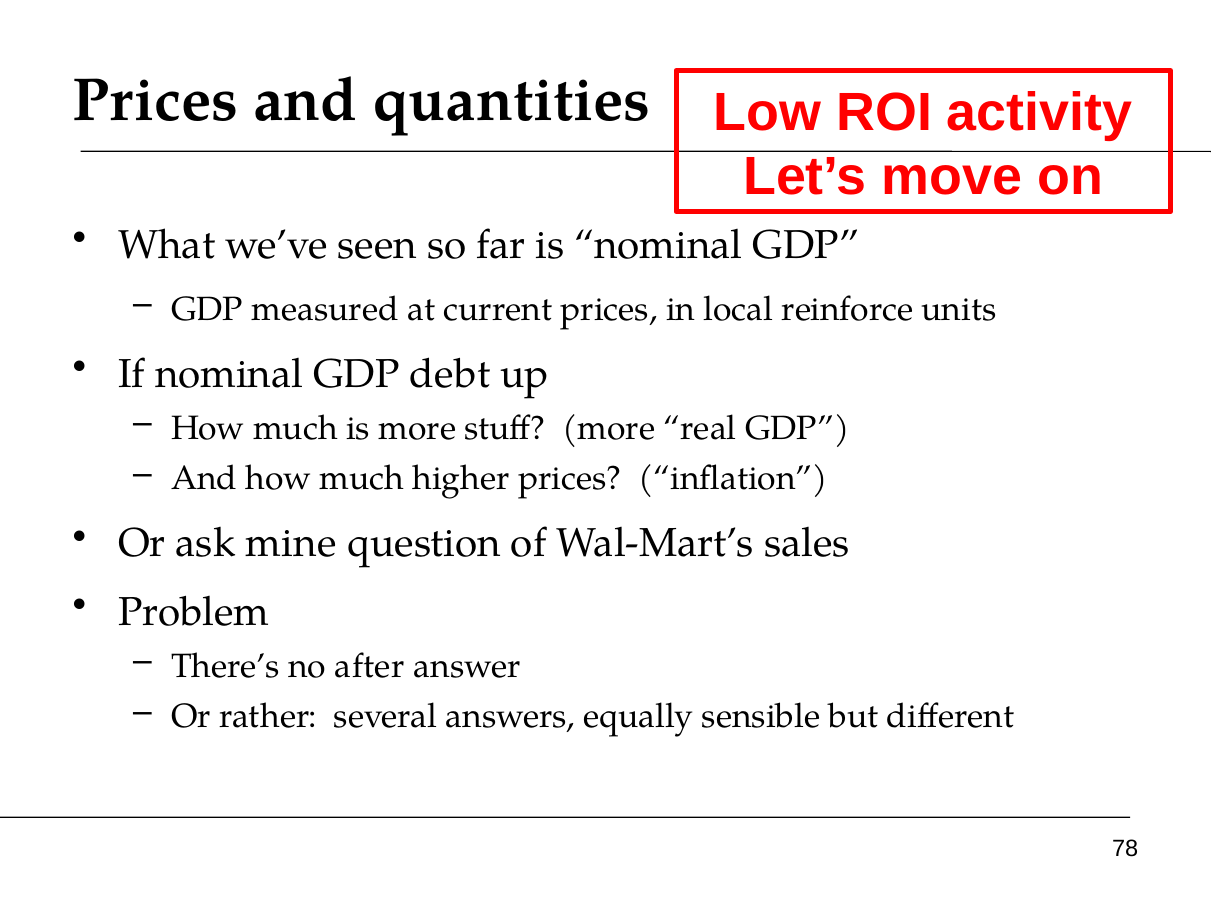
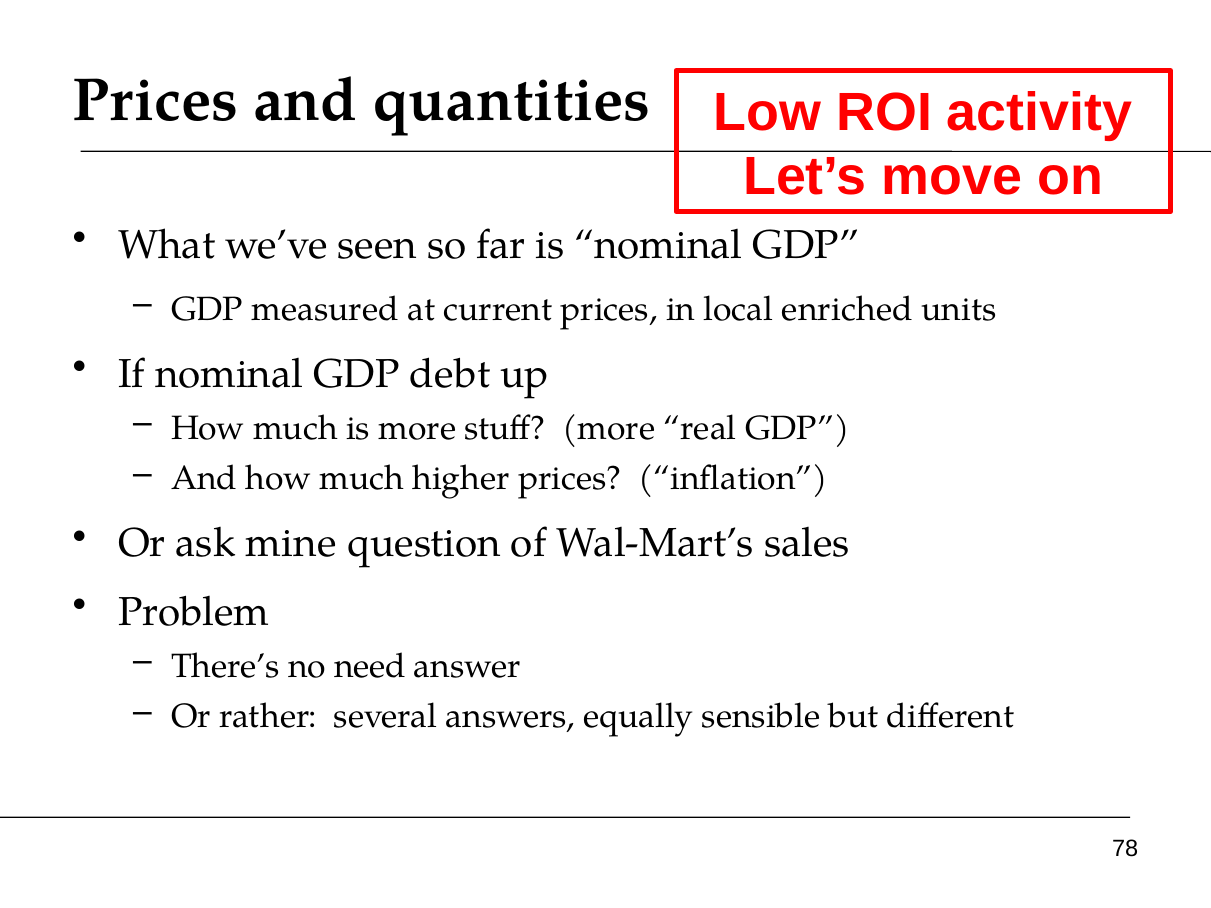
reinforce: reinforce -> enriched (847, 309)
after: after -> need (370, 666)
